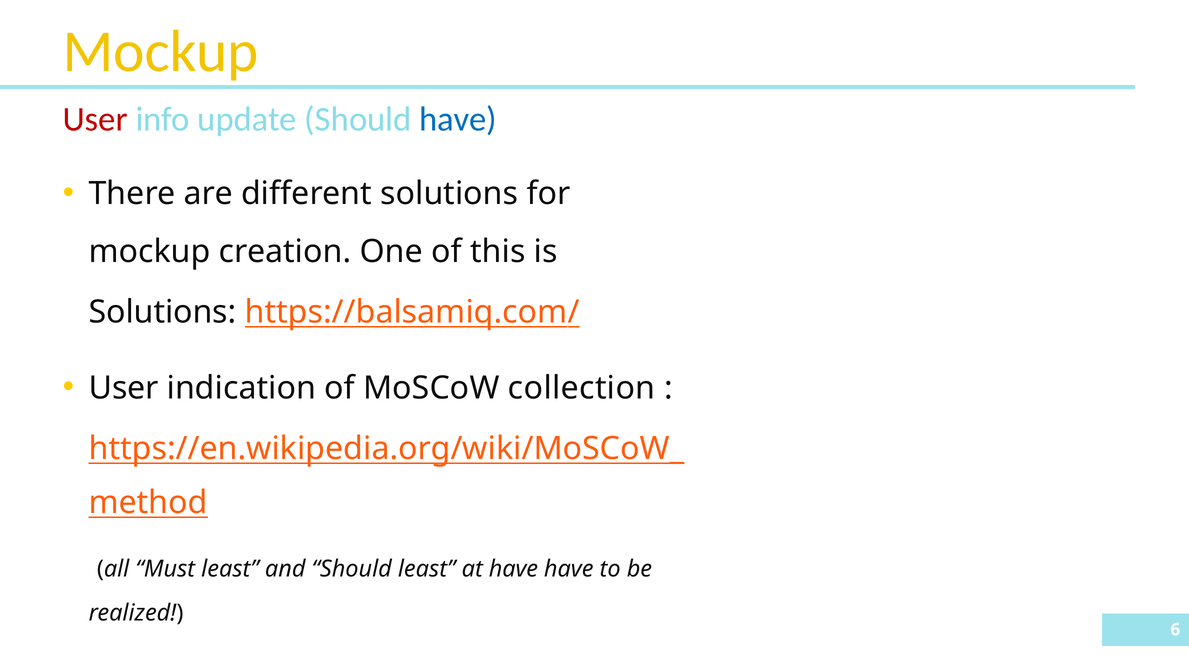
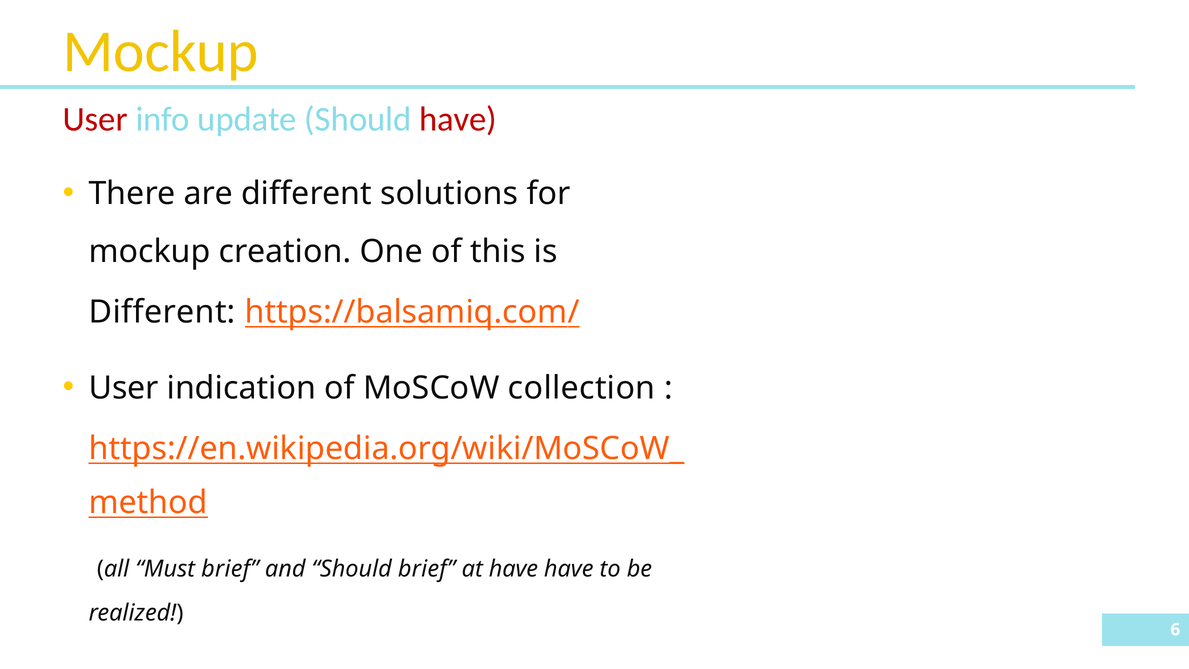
have colour: blue -> red (458, 119)
Solutions: Solutions -> Different (162, 312)
Must least: least -> brief (230, 569)
Should least: least -> brief (427, 569)
